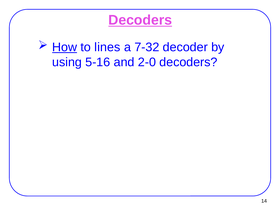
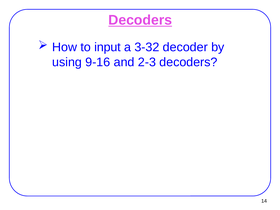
How underline: present -> none (65, 47)
lines: lines -> input (108, 47)
7-32: 7-32 -> 3-32 (147, 47)
5-16: 5-16 -> 9-16 (98, 62)
2-0: 2-0 -> 2-3 (147, 62)
